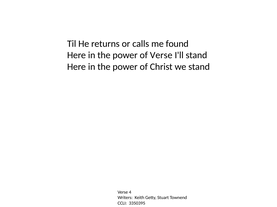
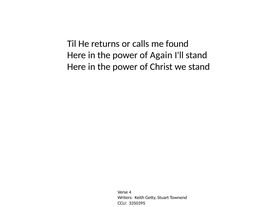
of Verse: Verse -> Again (161, 55)
